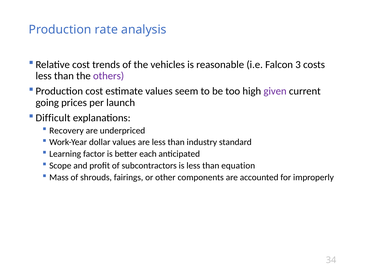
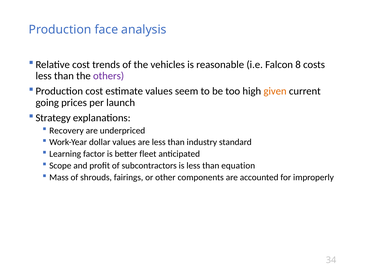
rate: rate -> face (106, 30)
3: 3 -> 8 (298, 65)
given colour: purple -> orange (275, 91)
Difficult: Difficult -> Strategy (53, 118)
each: each -> fleet (148, 154)
